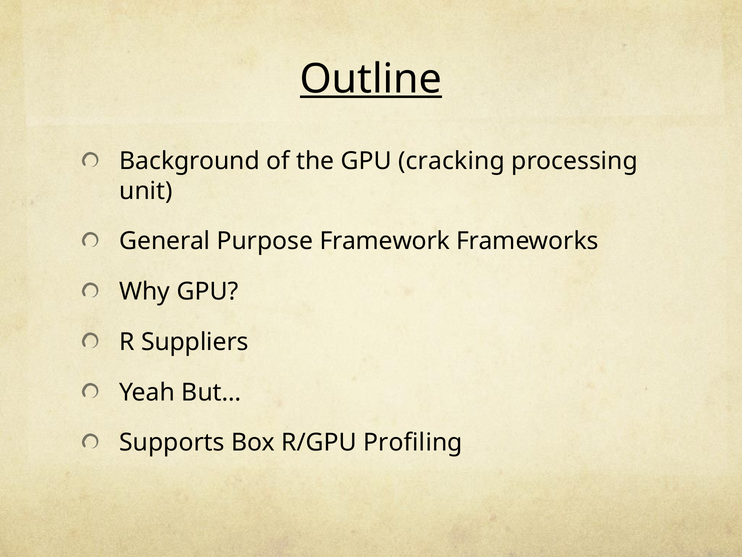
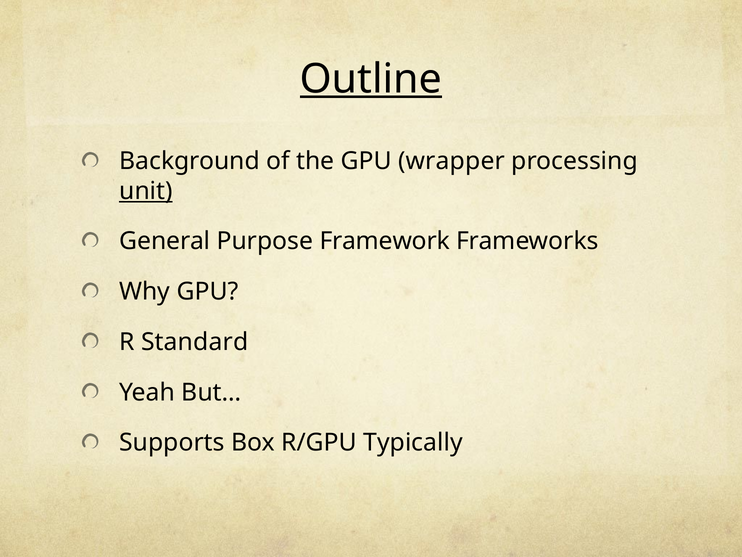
cracking: cracking -> wrapper (452, 161)
unit underline: none -> present (146, 191)
Suppliers: Suppliers -> Standard (195, 342)
Profiling: Profiling -> Typically (413, 442)
